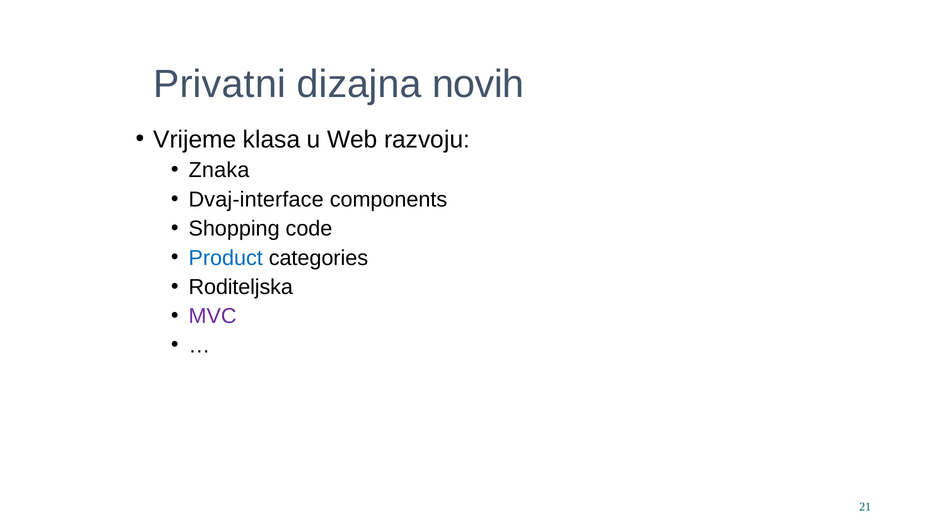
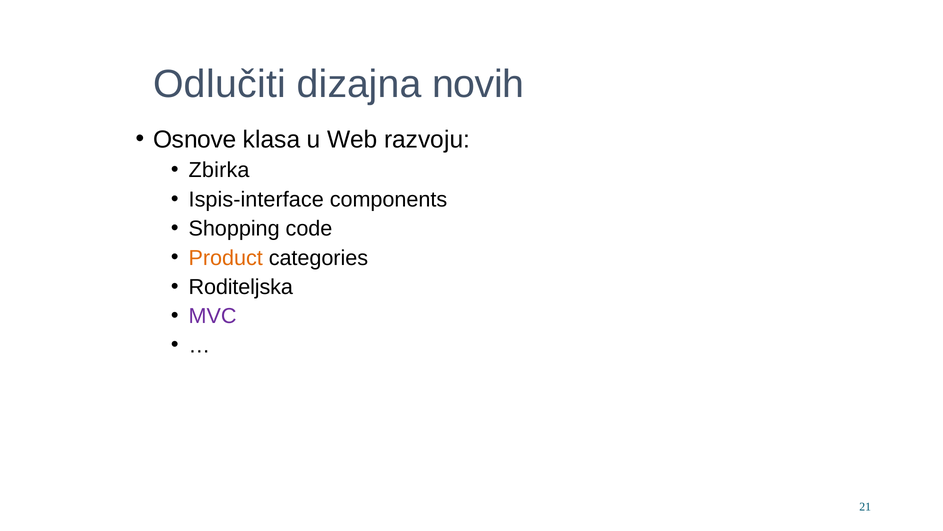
Privatni: Privatni -> Odlučiti (220, 84)
Vrijeme: Vrijeme -> Osnove (195, 139)
Znaka: Znaka -> Zbirka (219, 170)
Dvaj-interface: Dvaj-interface -> Ispis-interface (256, 199)
Product colour: blue -> orange (226, 258)
